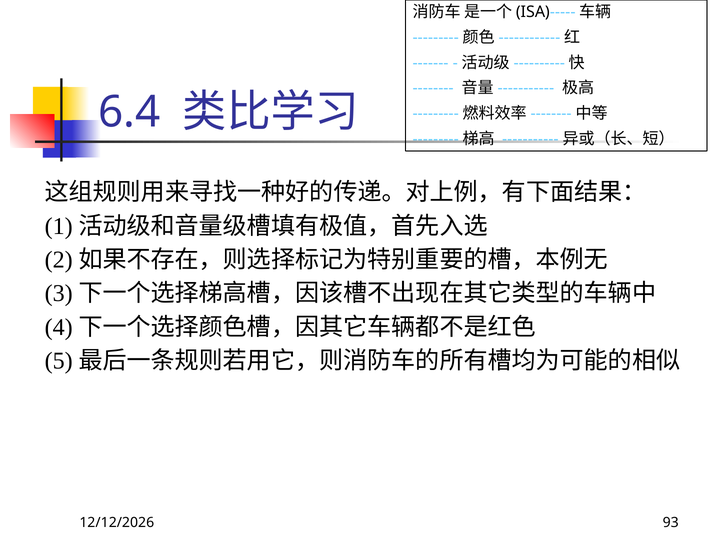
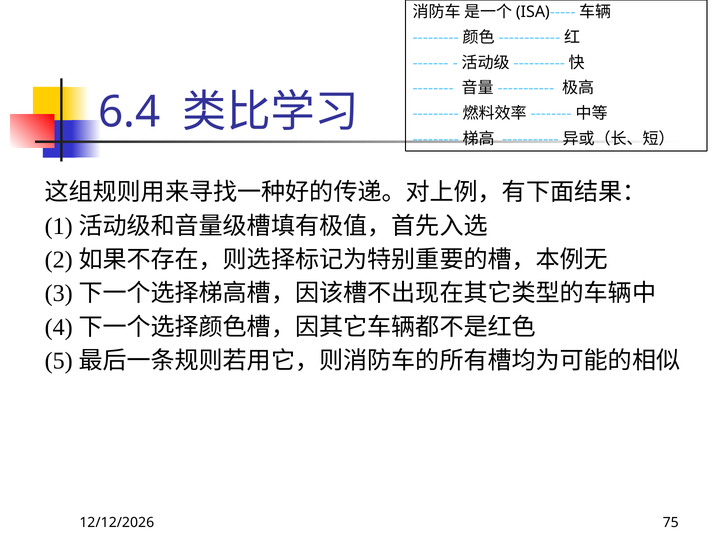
93: 93 -> 75 (671, 522)
